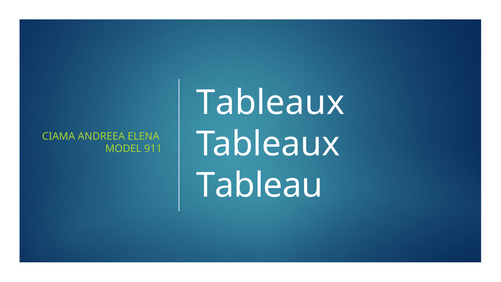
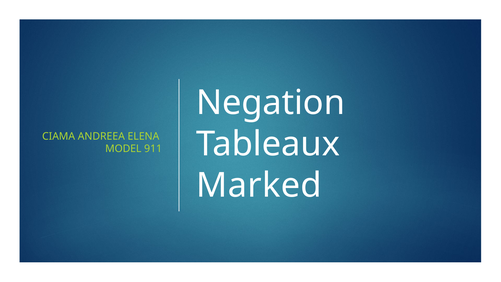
Tableaux: Tableaux -> Negation (271, 103)
Tableau: Tableau -> Marked (259, 185)
